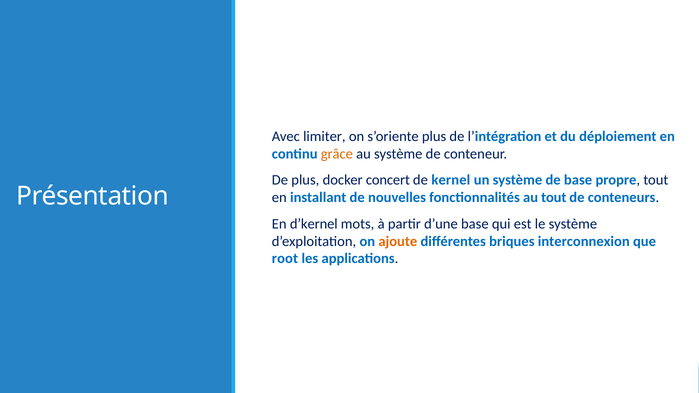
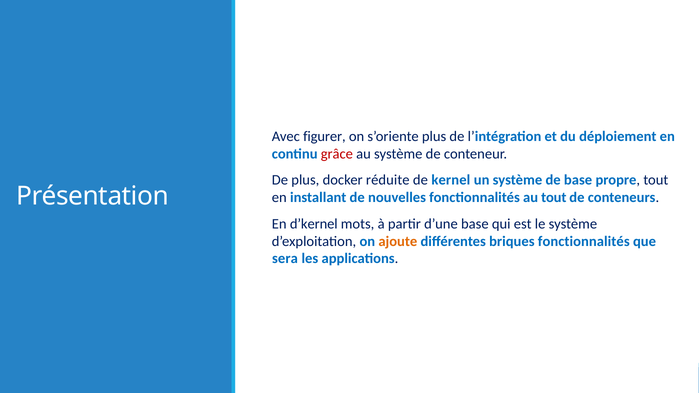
limiter: limiter -> figurer (324, 136)
grâce colour: orange -> red (337, 154)
concert: concert -> réduite (388, 180)
briques interconnexion: interconnexion -> fonctionnalités (584, 241)
root: root -> sera (285, 259)
